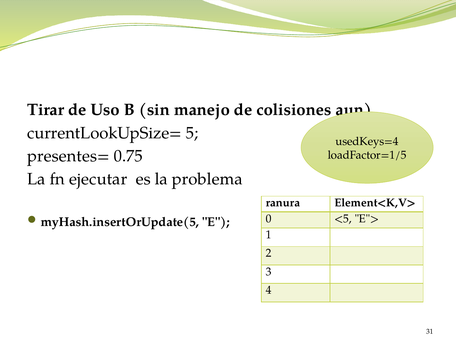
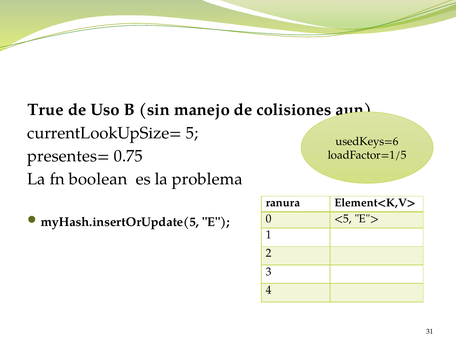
Tirar: Tirar -> True (45, 110)
usedKeys=4: usedKeys=4 -> usedKeys=6 (367, 142)
ejecutar: ejecutar -> boolean (98, 179)
